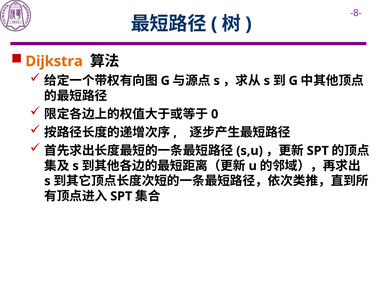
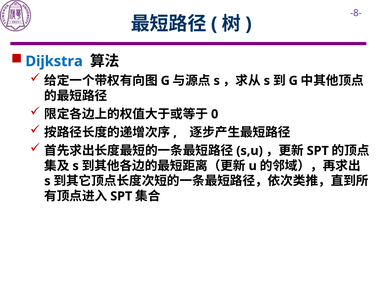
Dijkstra colour: orange -> blue (54, 61)
